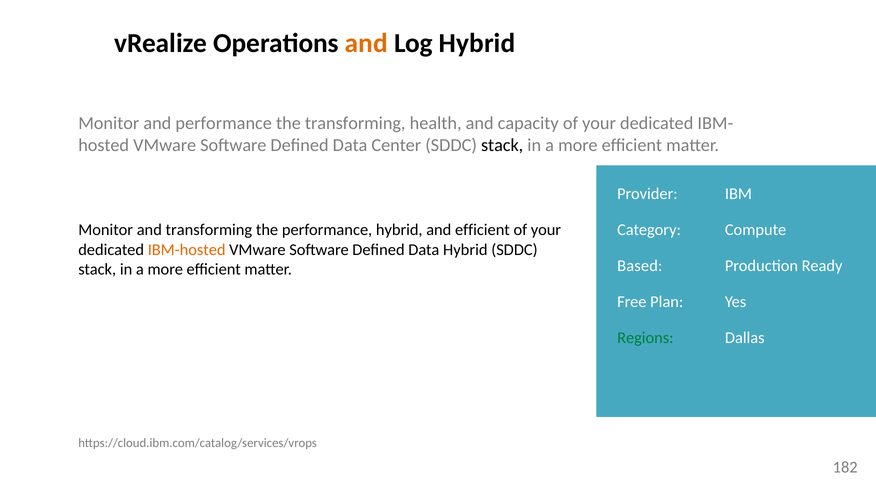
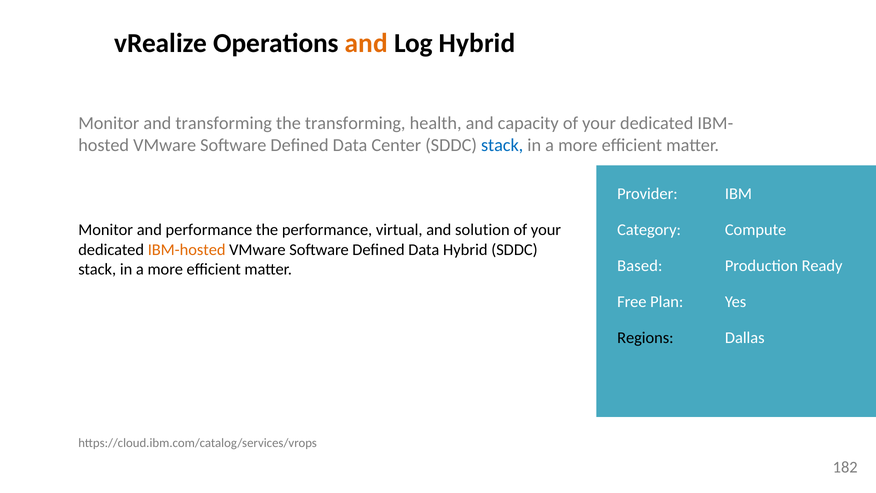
and performance: performance -> transforming (224, 123)
stack colour: black -> blue (502, 145)
and transforming: transforming -> performance (209, 230)
performance hybrid: hybrid -> virtual (399, 230)
and efficient: efficient -> solution (482, 230)
Regions colour: green -> black (645, 338)
